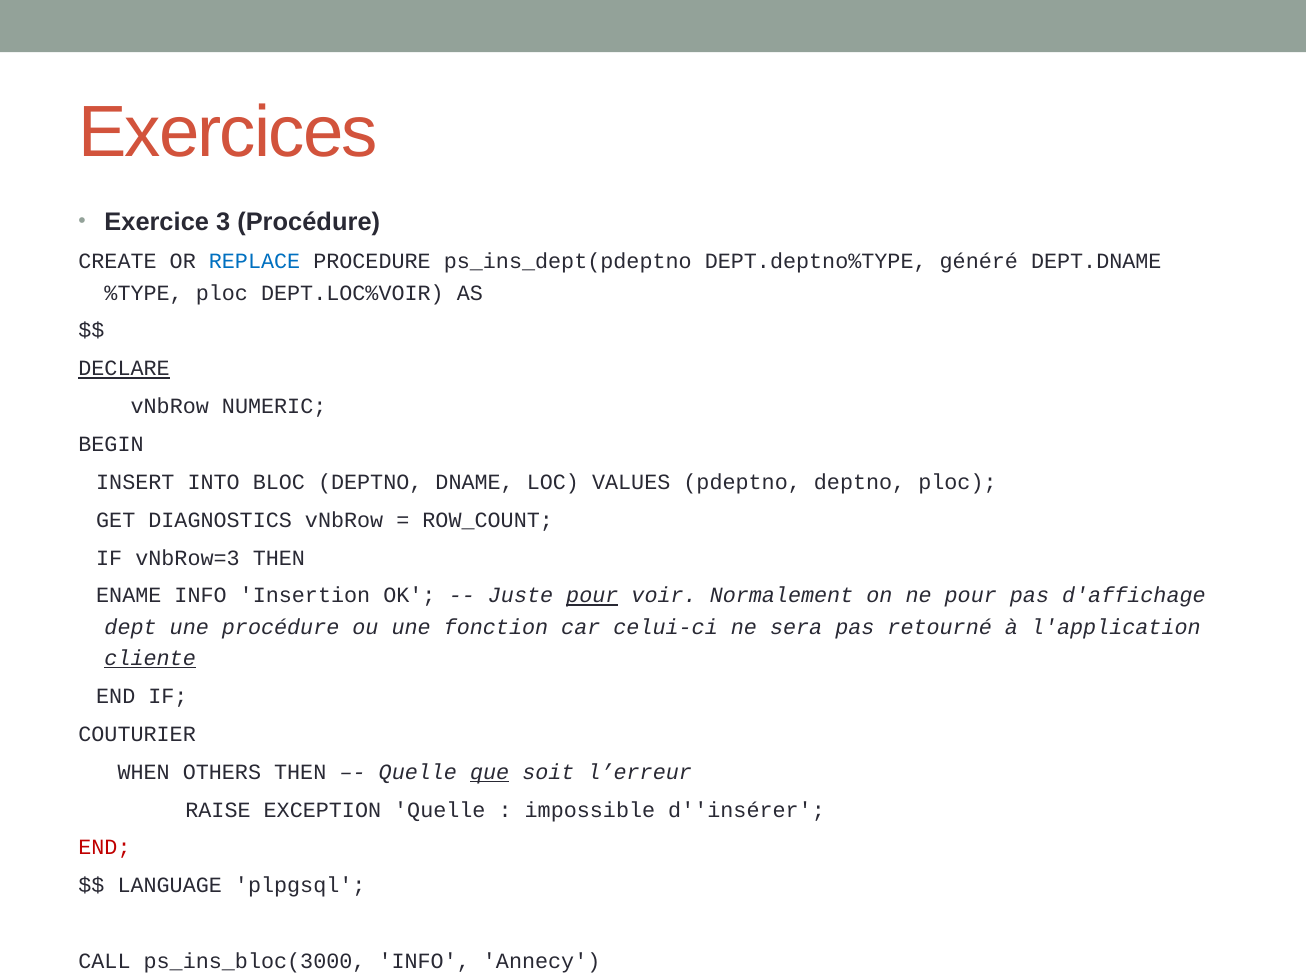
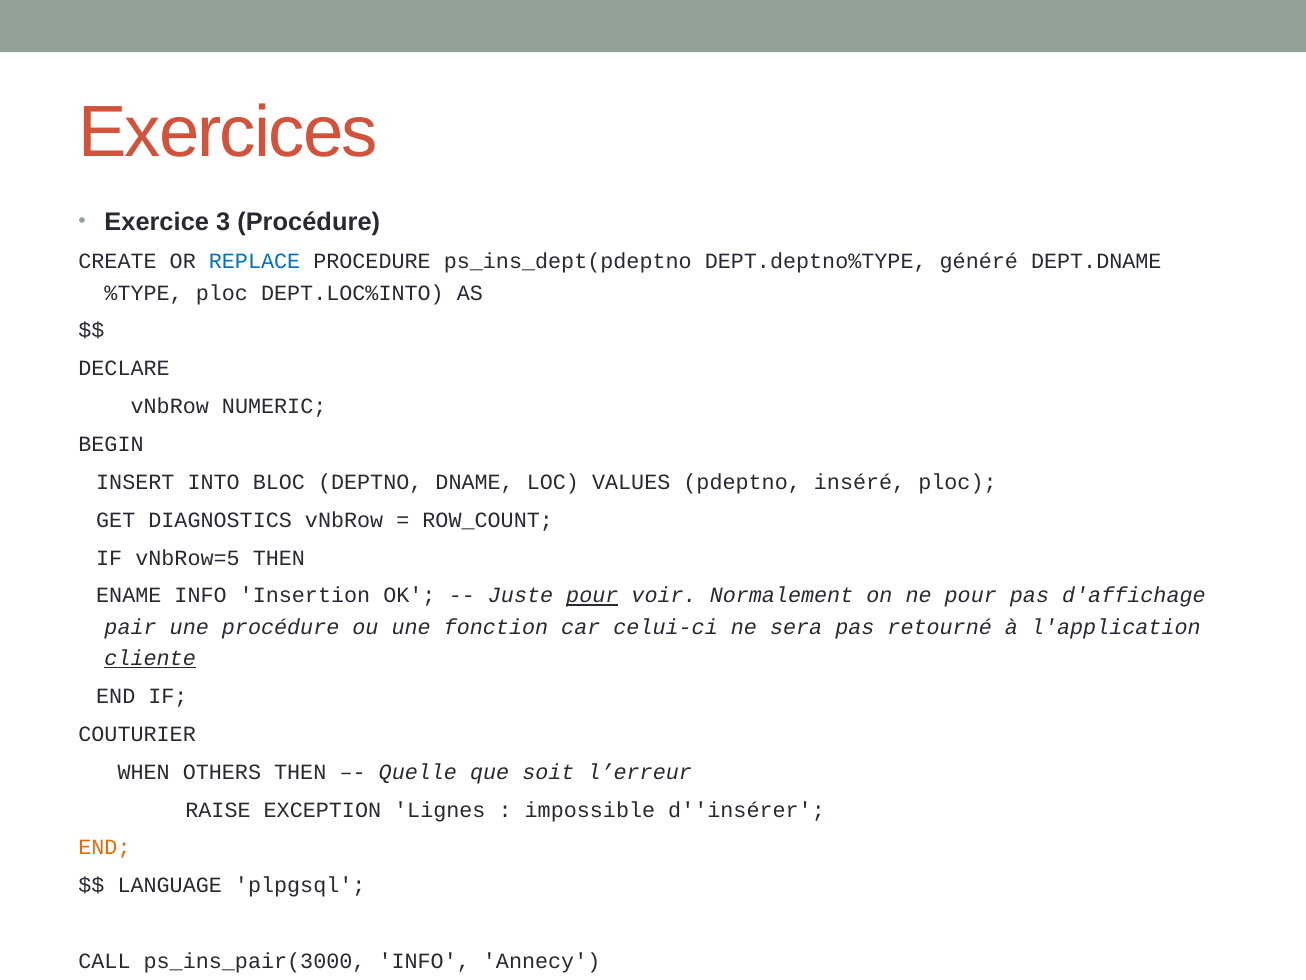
DEPT.LOC%VOIR: DEPT.LOC%VOIR -> DEPT.LOC%INTO (352, 293)
DECLARE underline: present -> none (124, 368)
pdeptno deptno: deptno -> inséré (860, 482)
vNbRow=3: vNbRow=3 -> vNbRow=5 (188, 558)
dept: dept -> pair (131, 627)
que underline: present -> none (490, 772)
EXCEPTION Quelle: Quelle -> Lignes (440, 809)
END colour: red -> orange (104, 847)
ps_ins_bloc(3000: ps_ins_bloc(3000 -> ps_ins_pair(3000 (255, 961)
